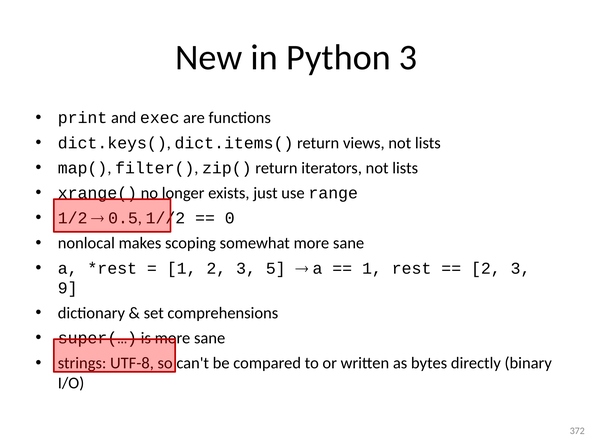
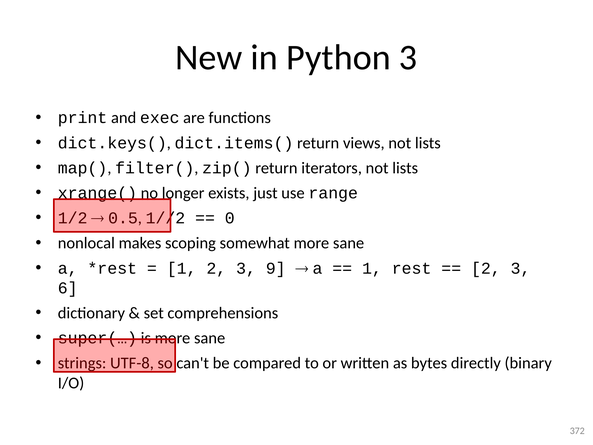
5: 5 -> 9 (276, 268)
9: 9 -> 6 (68, 288)
